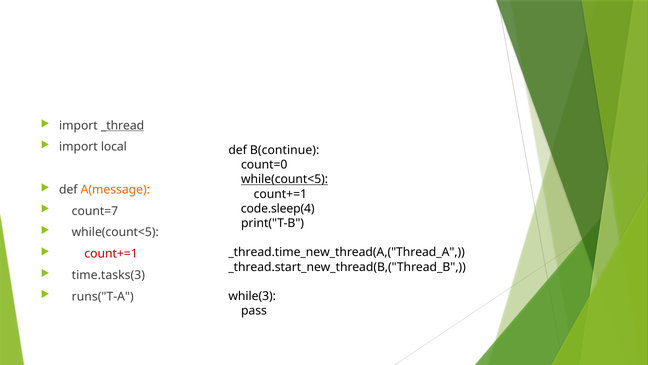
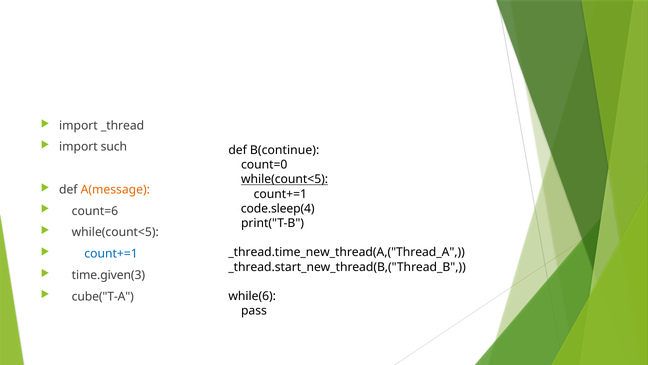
_thread underline: present -> none (123, 125)
local: local -> such (114, 147)
count=7: count=7 -> count=6 (95, 211)
count+=1 colour: red -> blue (111, 253)
time.tasks(3: time.tasks(3 -> time.given(3 (108, 275)
runs("T-A: runs("T-A -> cube("T-A (103, 296)
while(3: while(3 -> while(6 (252, 296)
